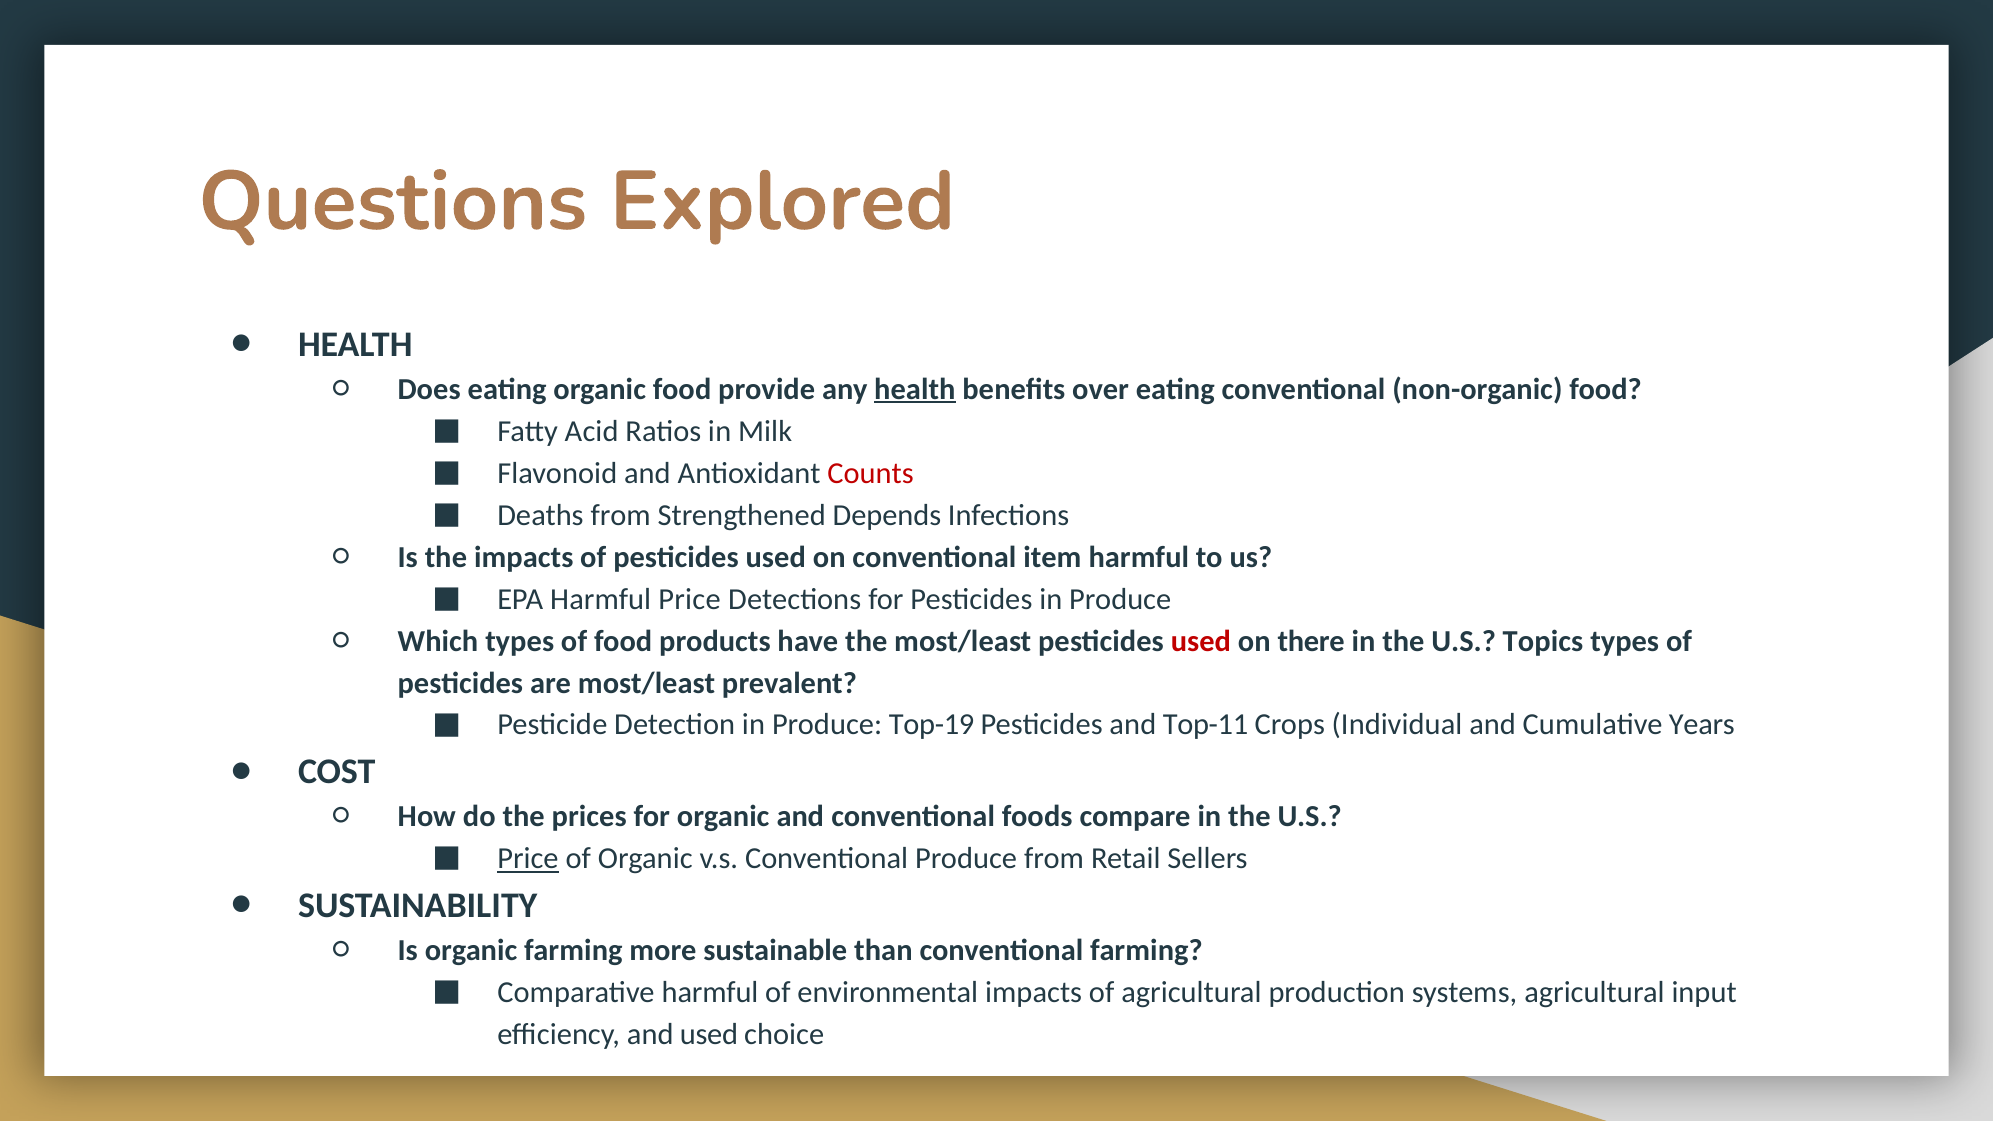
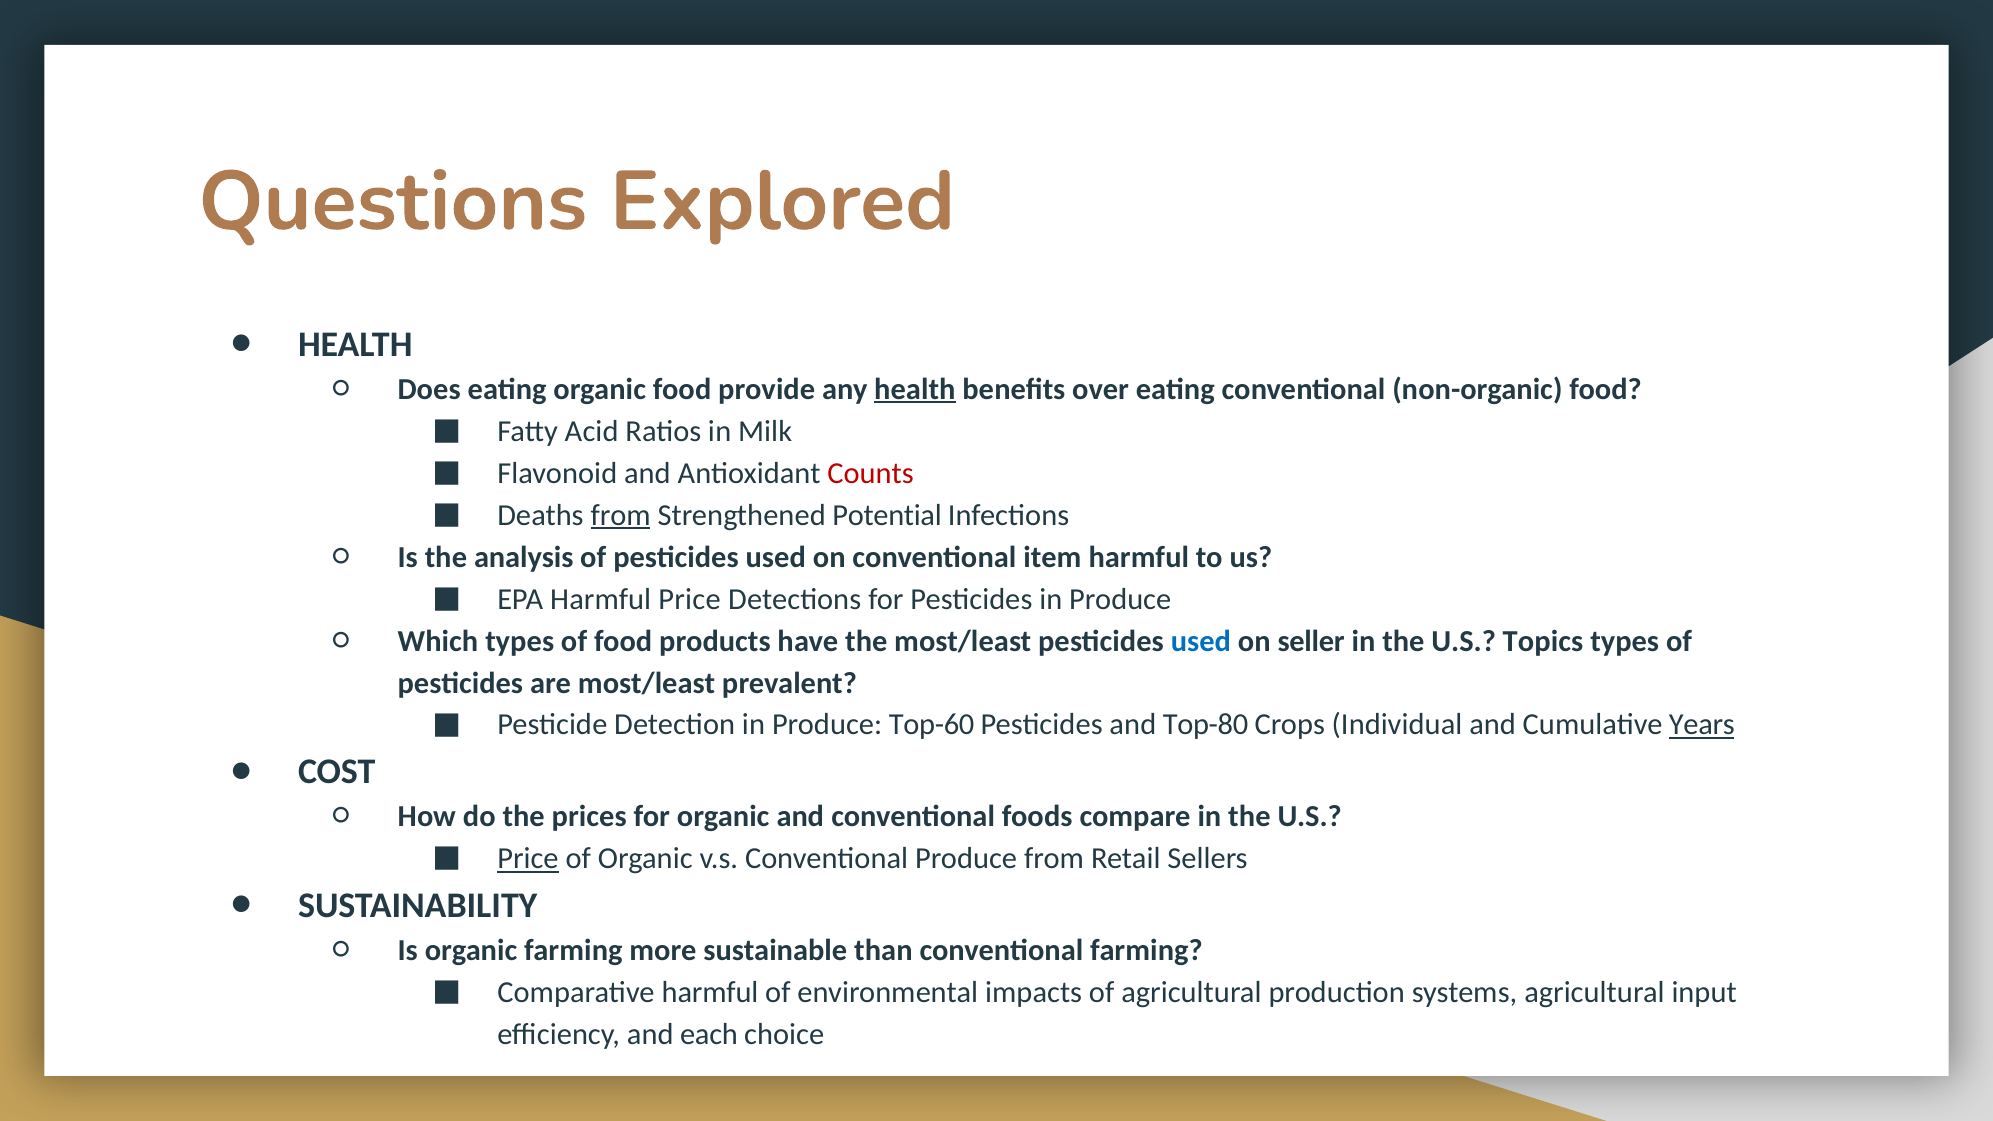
from underline: none -> present (621, 515)
Depends: Depends -> Potential (887, 515)
the impacts: impacts -> analysis (524, 557)
used colour: red -> blue (1201, 641)
there: there -> seller (1311, 641)
Top-19: Top-19 -> Top-60 (932, 725)
Top-11: Top-11 -> Top-80 (1206, 725)
Years underline: none -> present (1702, 725)
and used: used -> each (709, 1034)
